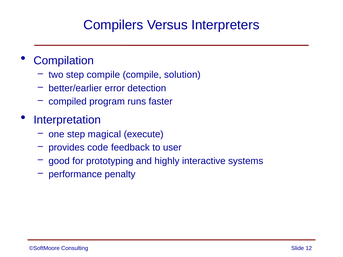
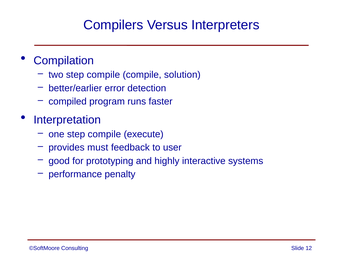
one step magical: magical -> compile (104, 134)
code: code -> must (98, 148)
